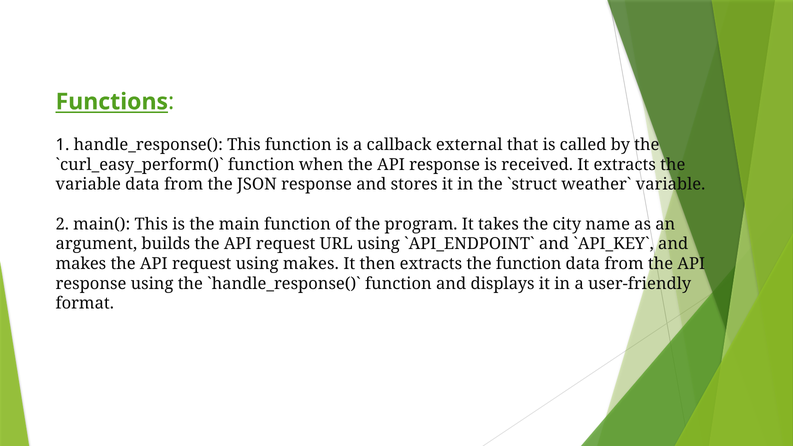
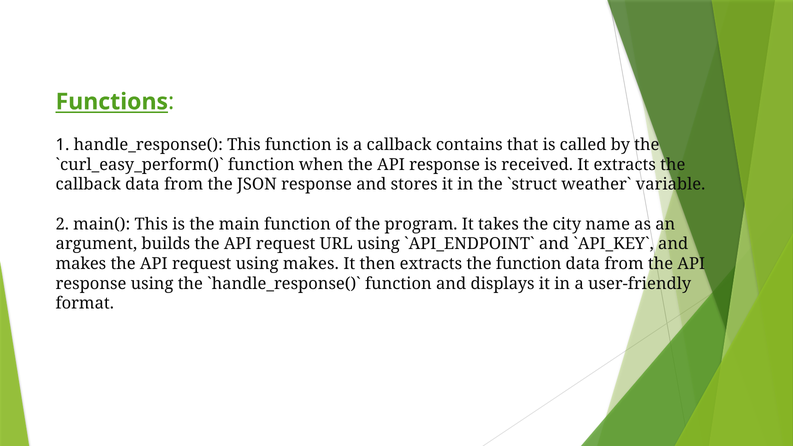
external: external -> contains (469, 145)
variable: variable -> callback (88, 185)
